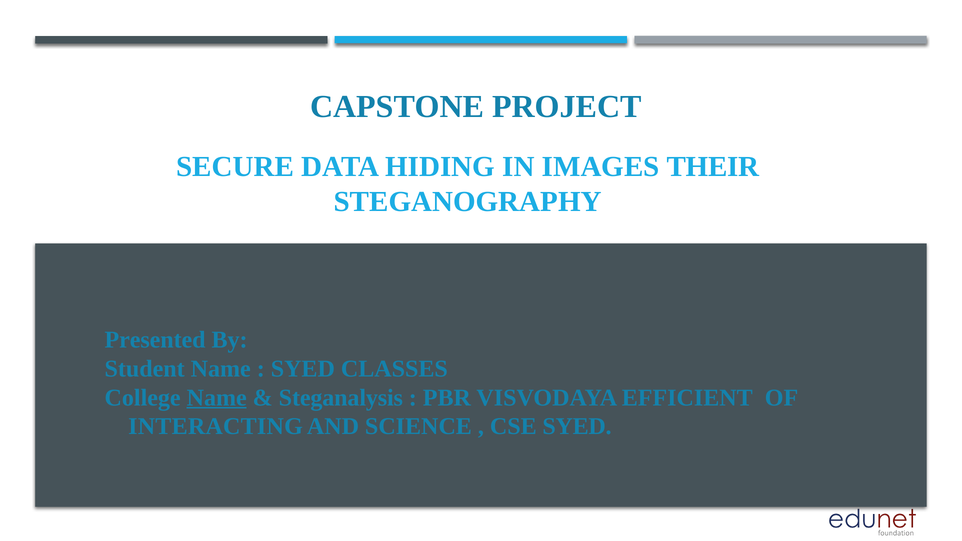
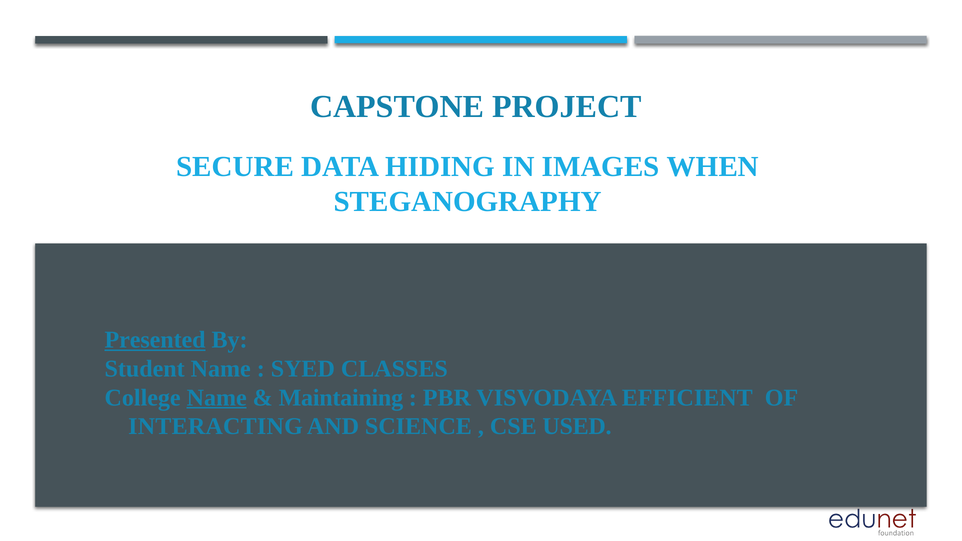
THEIR: THEIR -> WHEN (713, 167)
Presented underline: none -> present (155, 340)
Steganalysis: Steganalysis -> Maintaining (341, 398)
CSE SYED: SYED -> USED (577, 427)
